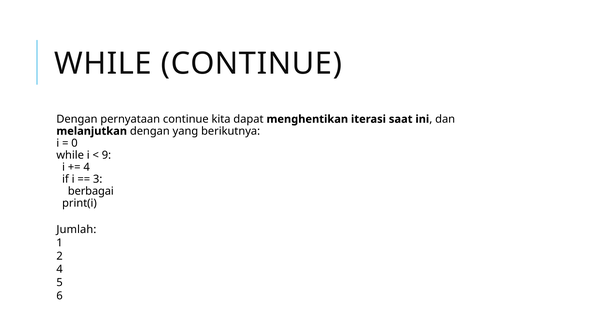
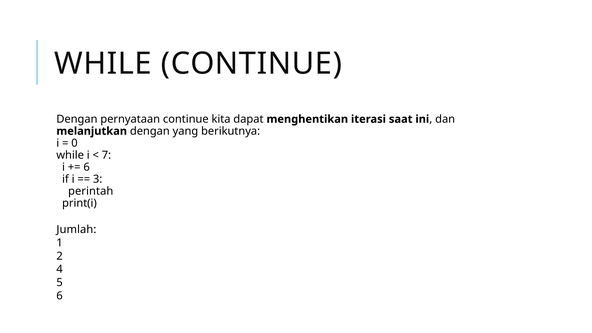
9: 9 -> 7 (106, 155)
4: 4 -> 6 (87, 167)
berbagai: berbagai -> perintah (91, 191)
